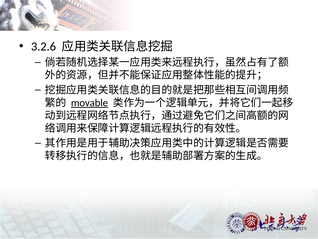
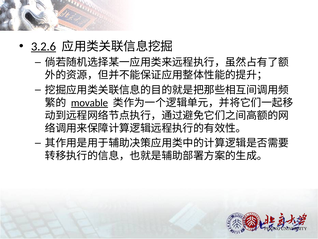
3.2.6 underline: none -> present (43, 46)
